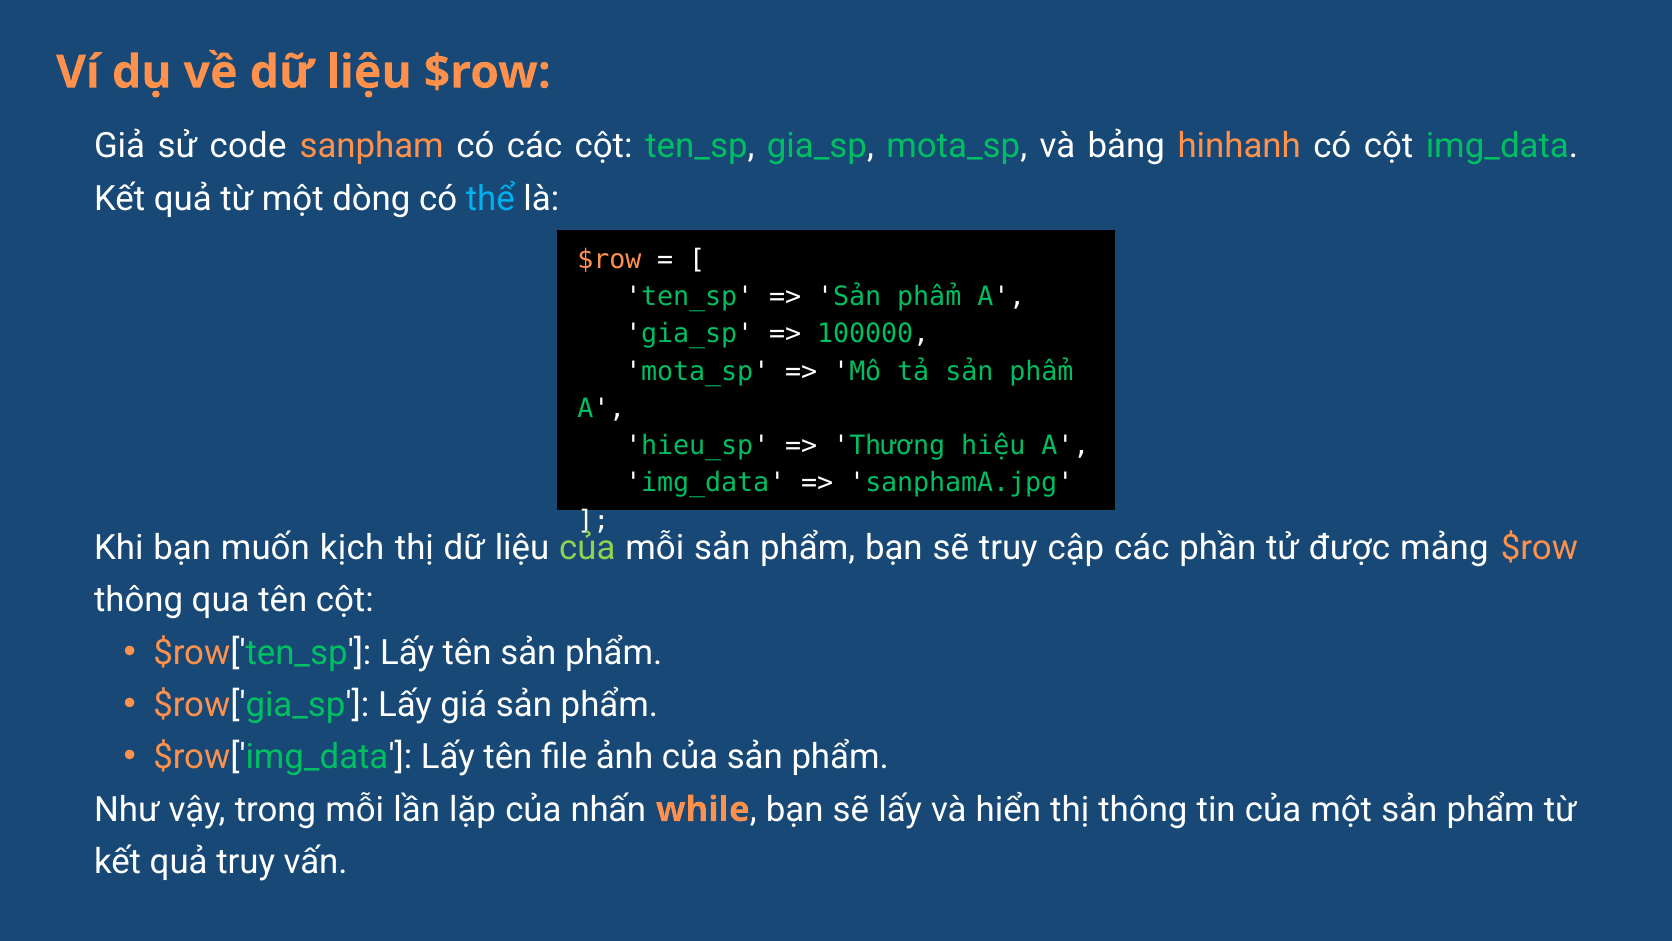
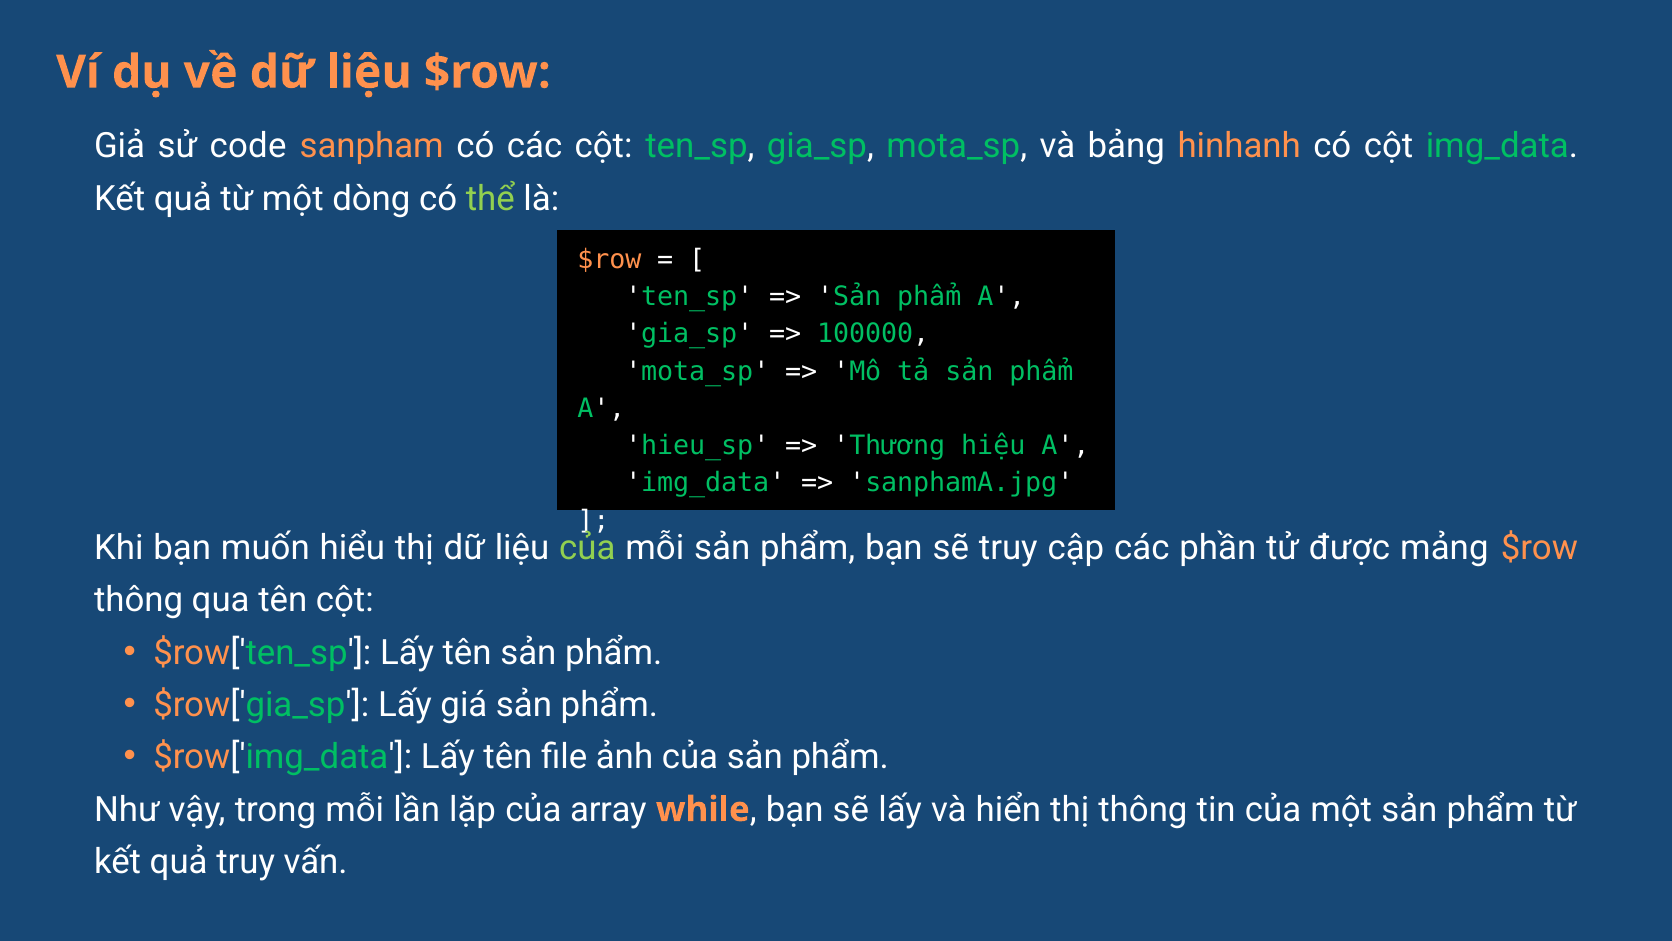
thể colour: light blue -> light green (490, 199)
kịch: kịch -> hiểu (352, 548)
nhấn: nhấn -> array (608, 809)
